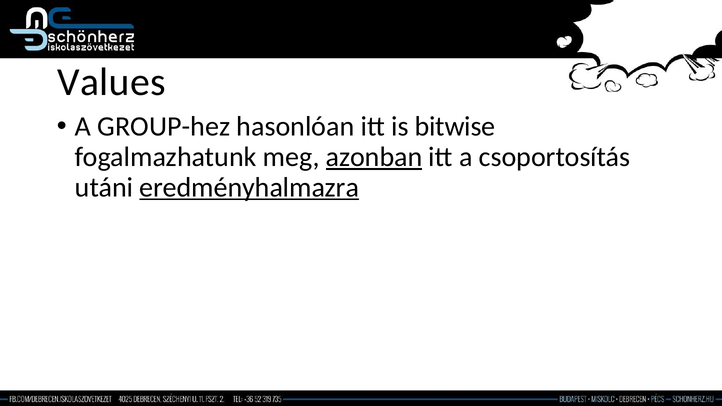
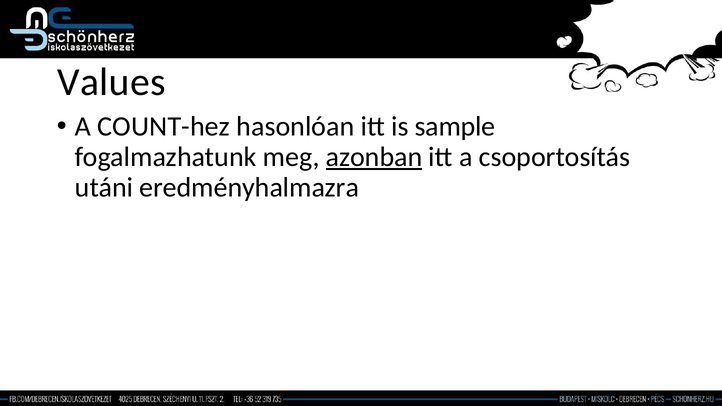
GROUP-hez: GROUP-hez -> COUNT-hez (164, 127)
bitwise: bitwise -> sample (455, 127)
eredményhalmazra underline: present -> none (249, 187)
